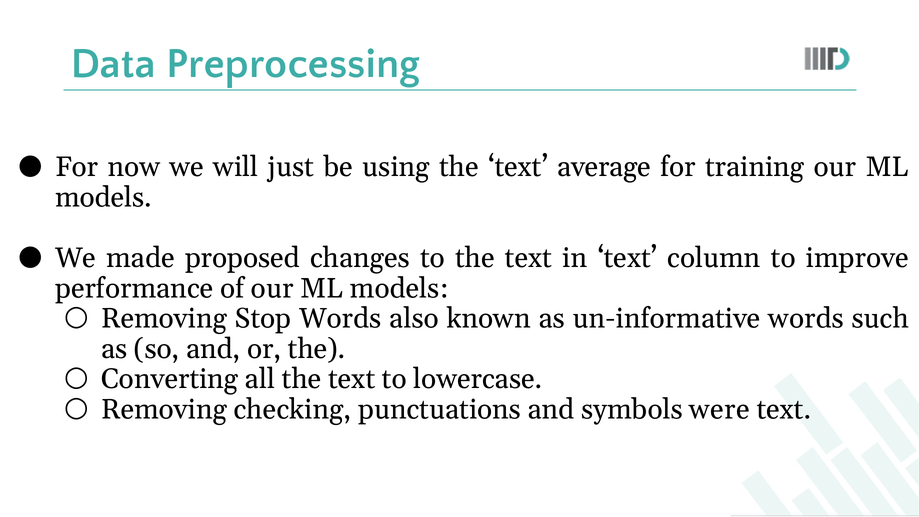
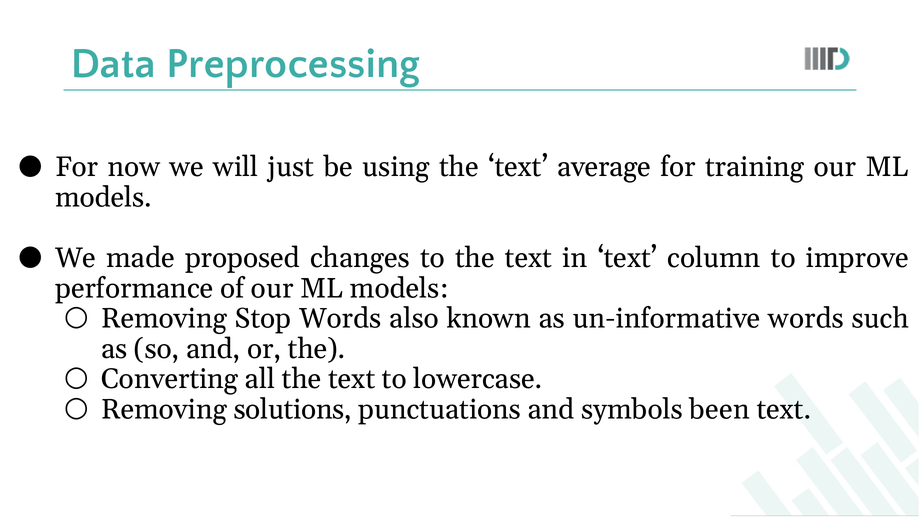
checking: checking -> solutions (293, 409)
were: were -> been (720, 409)
